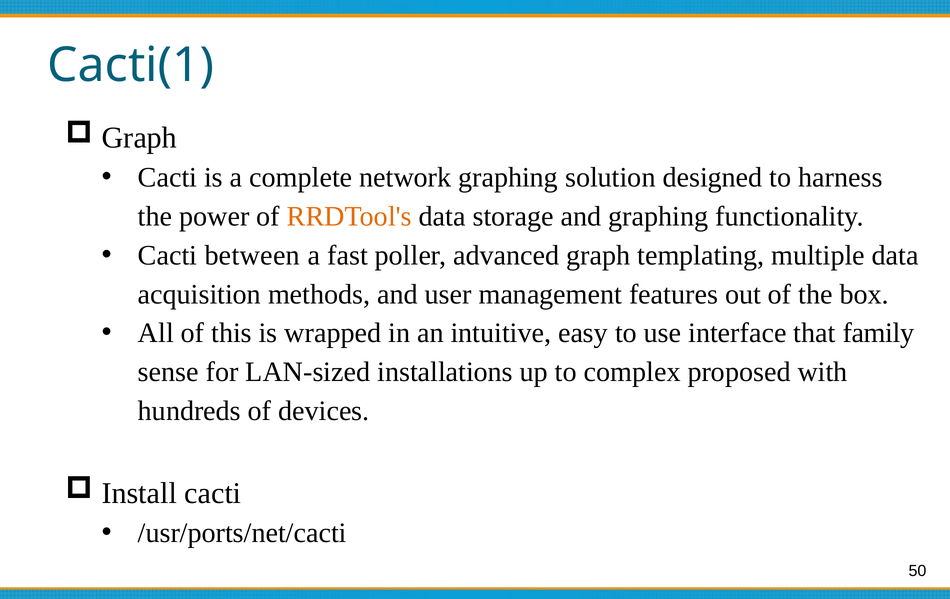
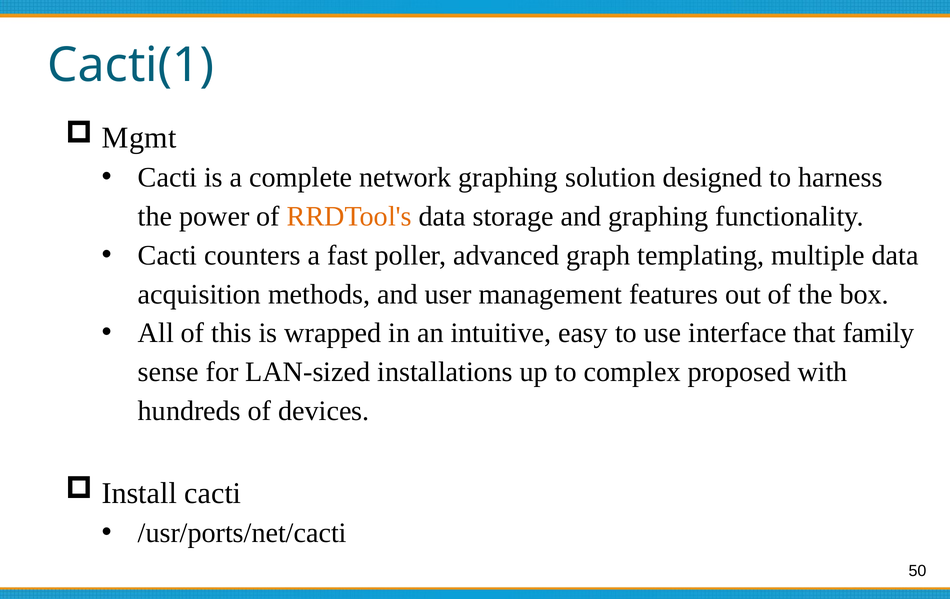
Graph: Graph -> Mgmt (139, 138)
between: between -> counters (252, 255)
